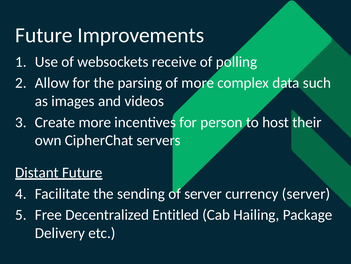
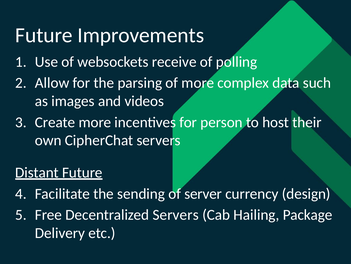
currency server: server -> design (306, 193)
Decentralized Entitled: Entitled -> Servers (176, 214)
